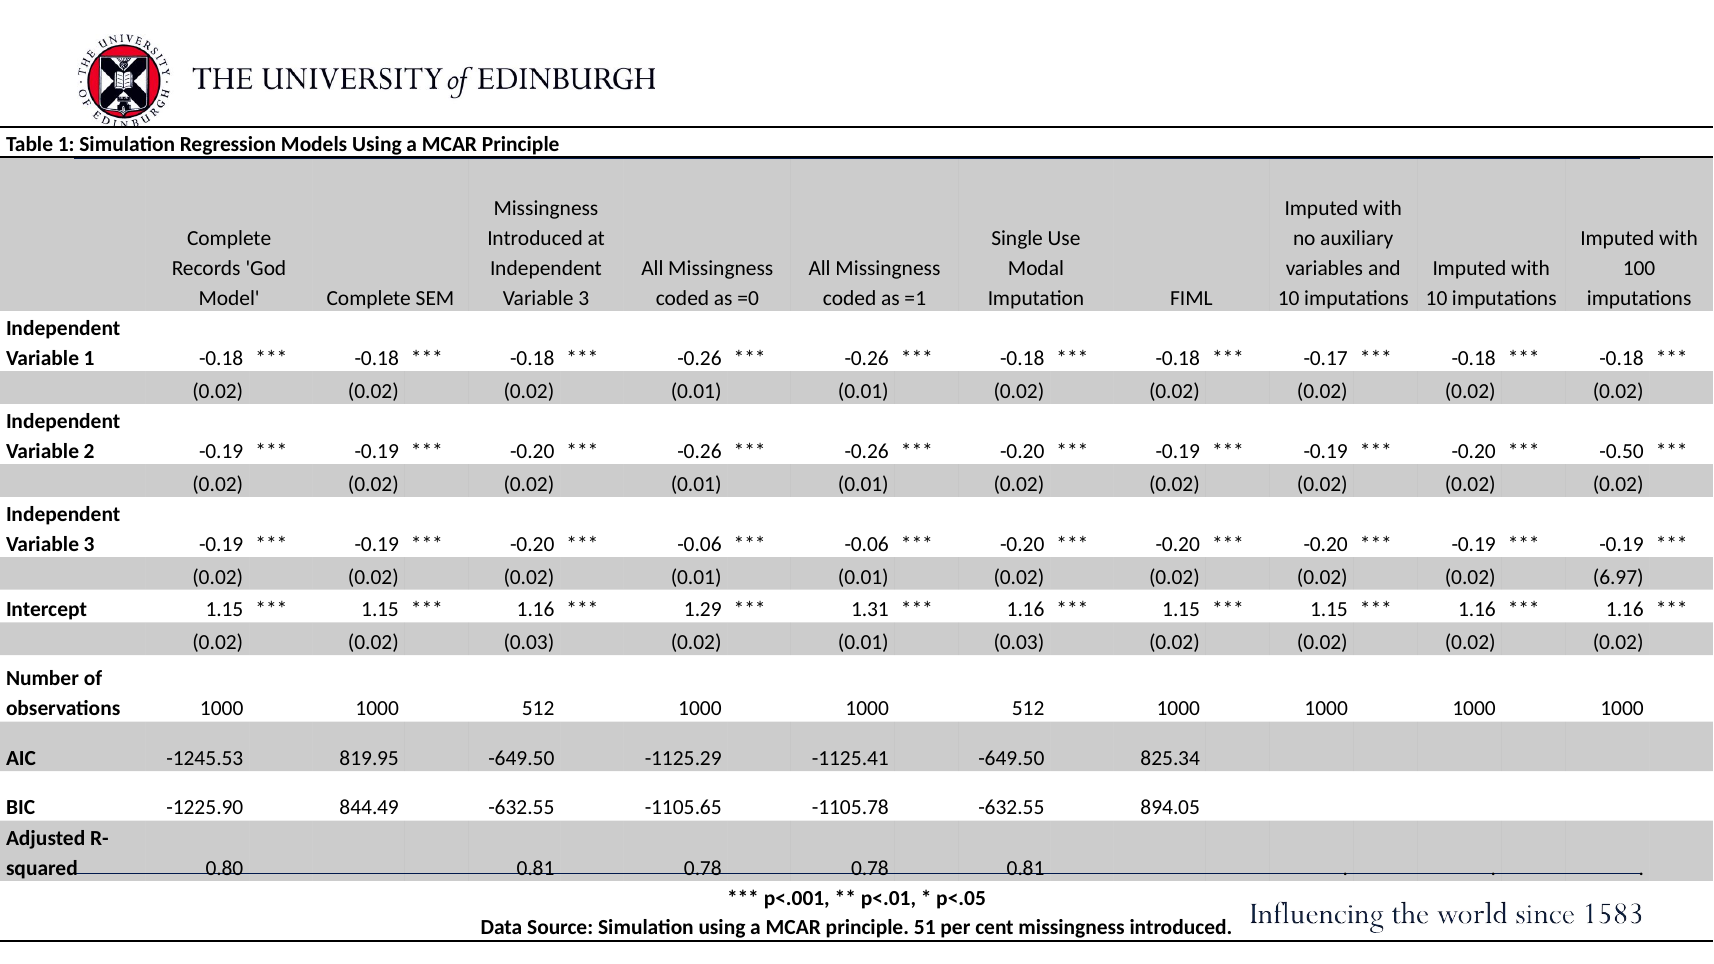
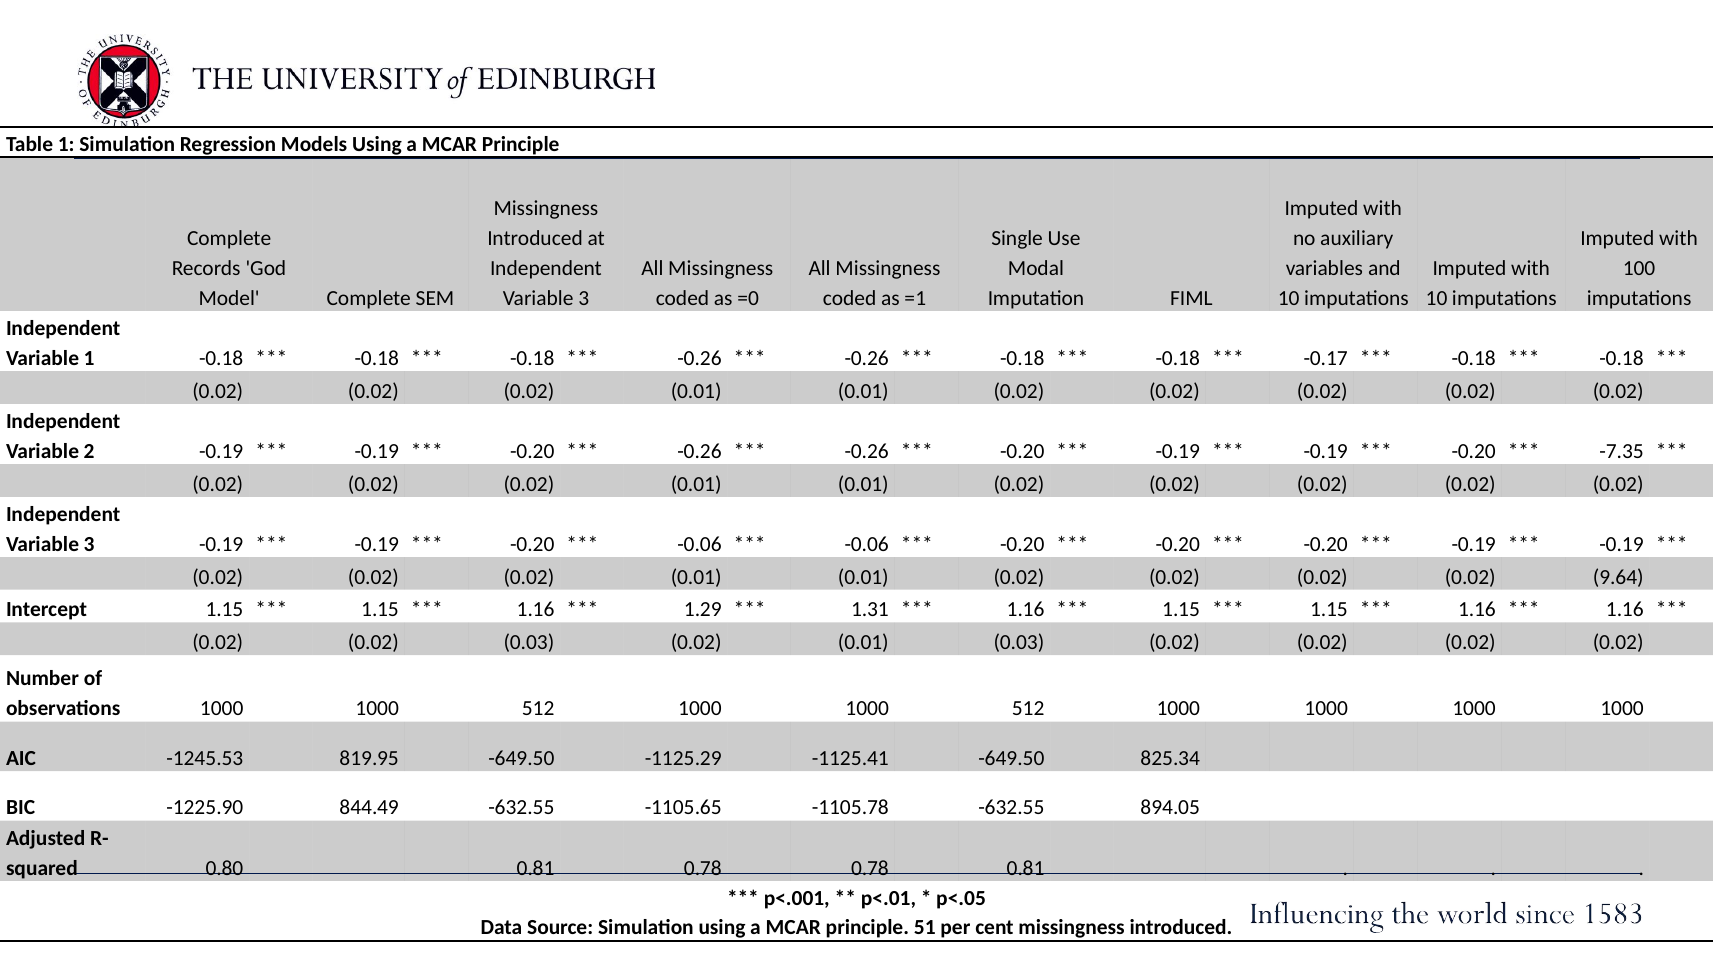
-0.50: -0.50 -> -7.35 (1622, 451)
6.97: 6.97 -> 9.64 (1618, 577)
